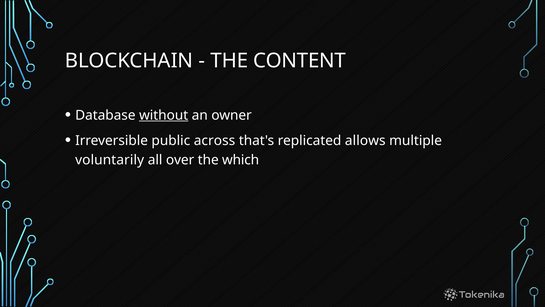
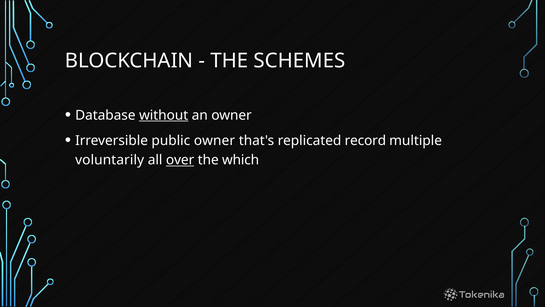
CONTENT: CONTENT -> SCHEMES (299, 61)
public across: across -> owner (214, 140)
allows: allows -> record (365, 140)
over underline: none -> present (180, 160)
